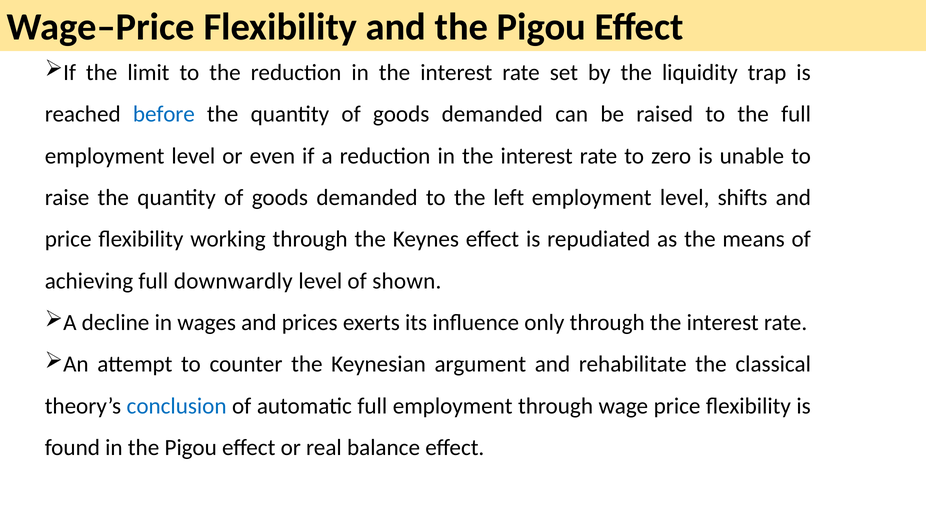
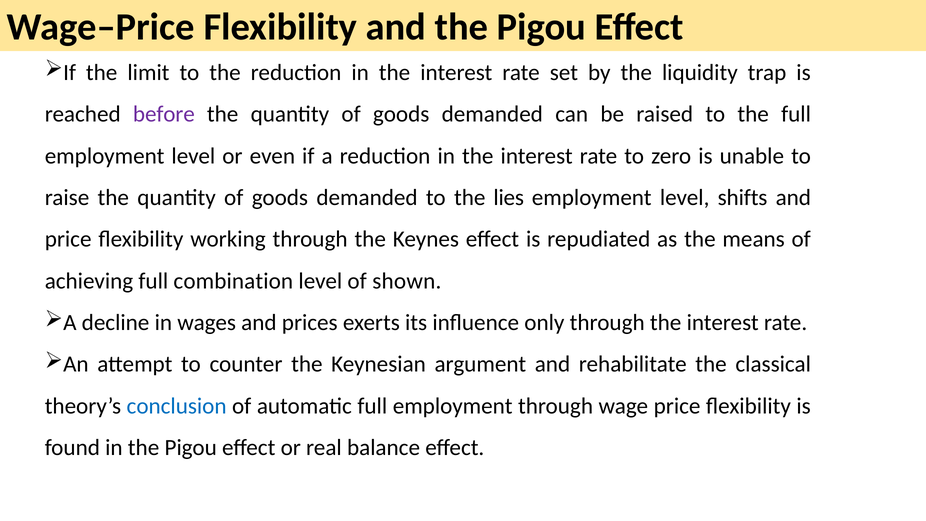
before colour: blue -> purple (164, 114)
left: left -> lies (509, 198)
downwardly: downwardly -> combination (233, 281)
